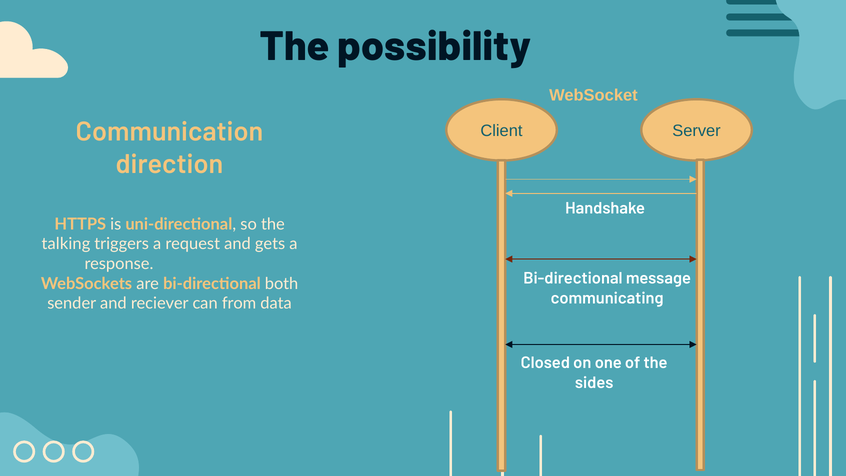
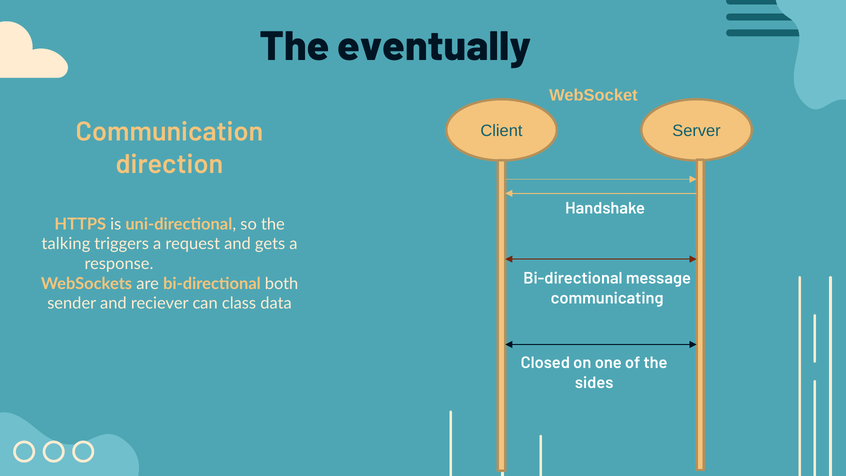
possibility: possibility -> eventually (434, 47)
from: from -> class (239, 303)
